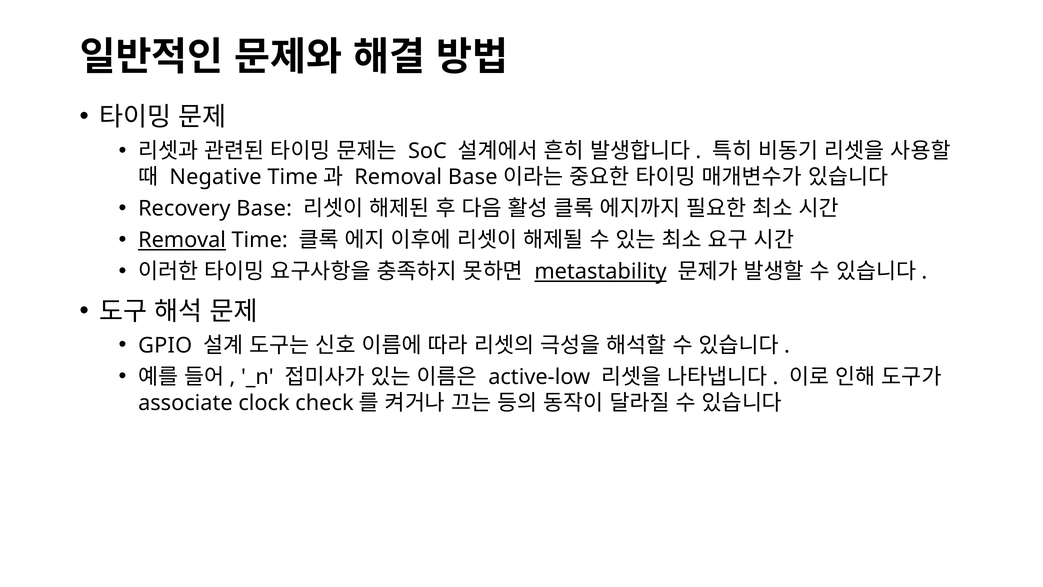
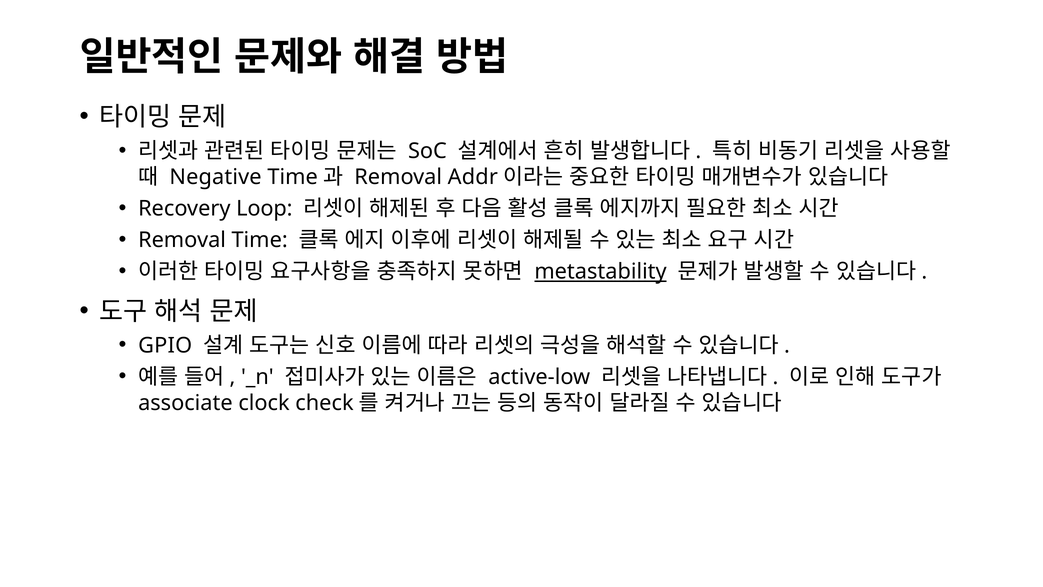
Removal Base: Base -> Addr (473, 177)
Recovery Base: Base -> Loop (264, 209)
Removal underline: present -> none (182, 240)
